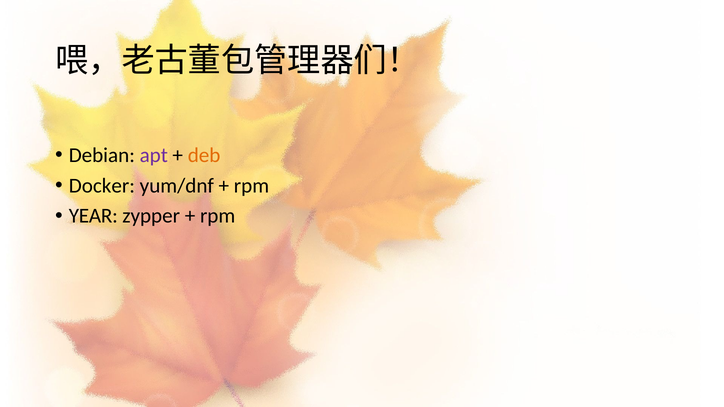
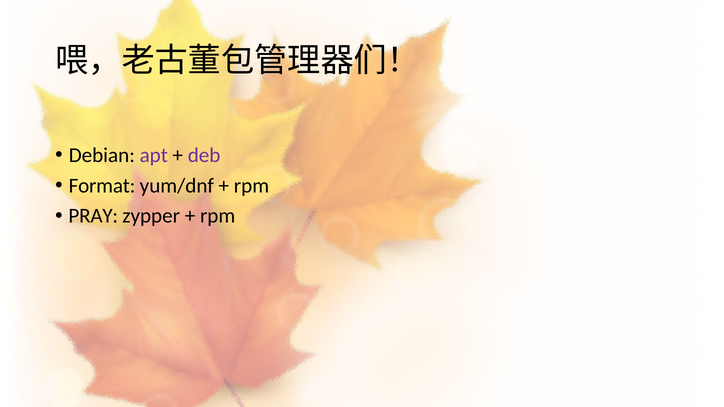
deb colour: orange -> purple (204, 155)
Docker: Docker -> Format (102, 186)
YEAR: YEAR -> PRAY (93, 216)
